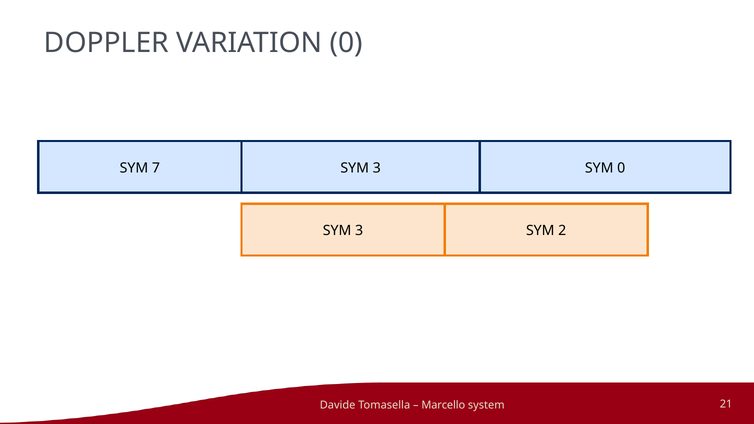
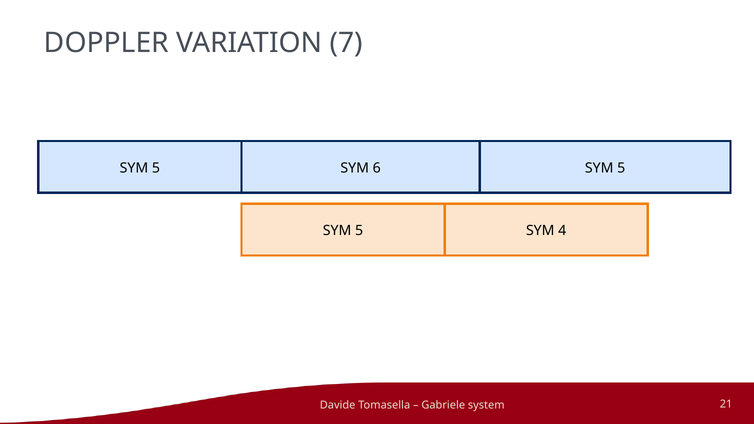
VARIATION 0: 0 -> 7 (346, 43)
7: 7 -> 5 (156, 168)
3: 3 -> 6 (377, 168)
0: 0 -> 5 (621, 168)
3: 3 -> 5 (359, 231)
2: 2 -> 4 (562, 231)
Marcello: Marcello -> Gabriele (443, 405)
